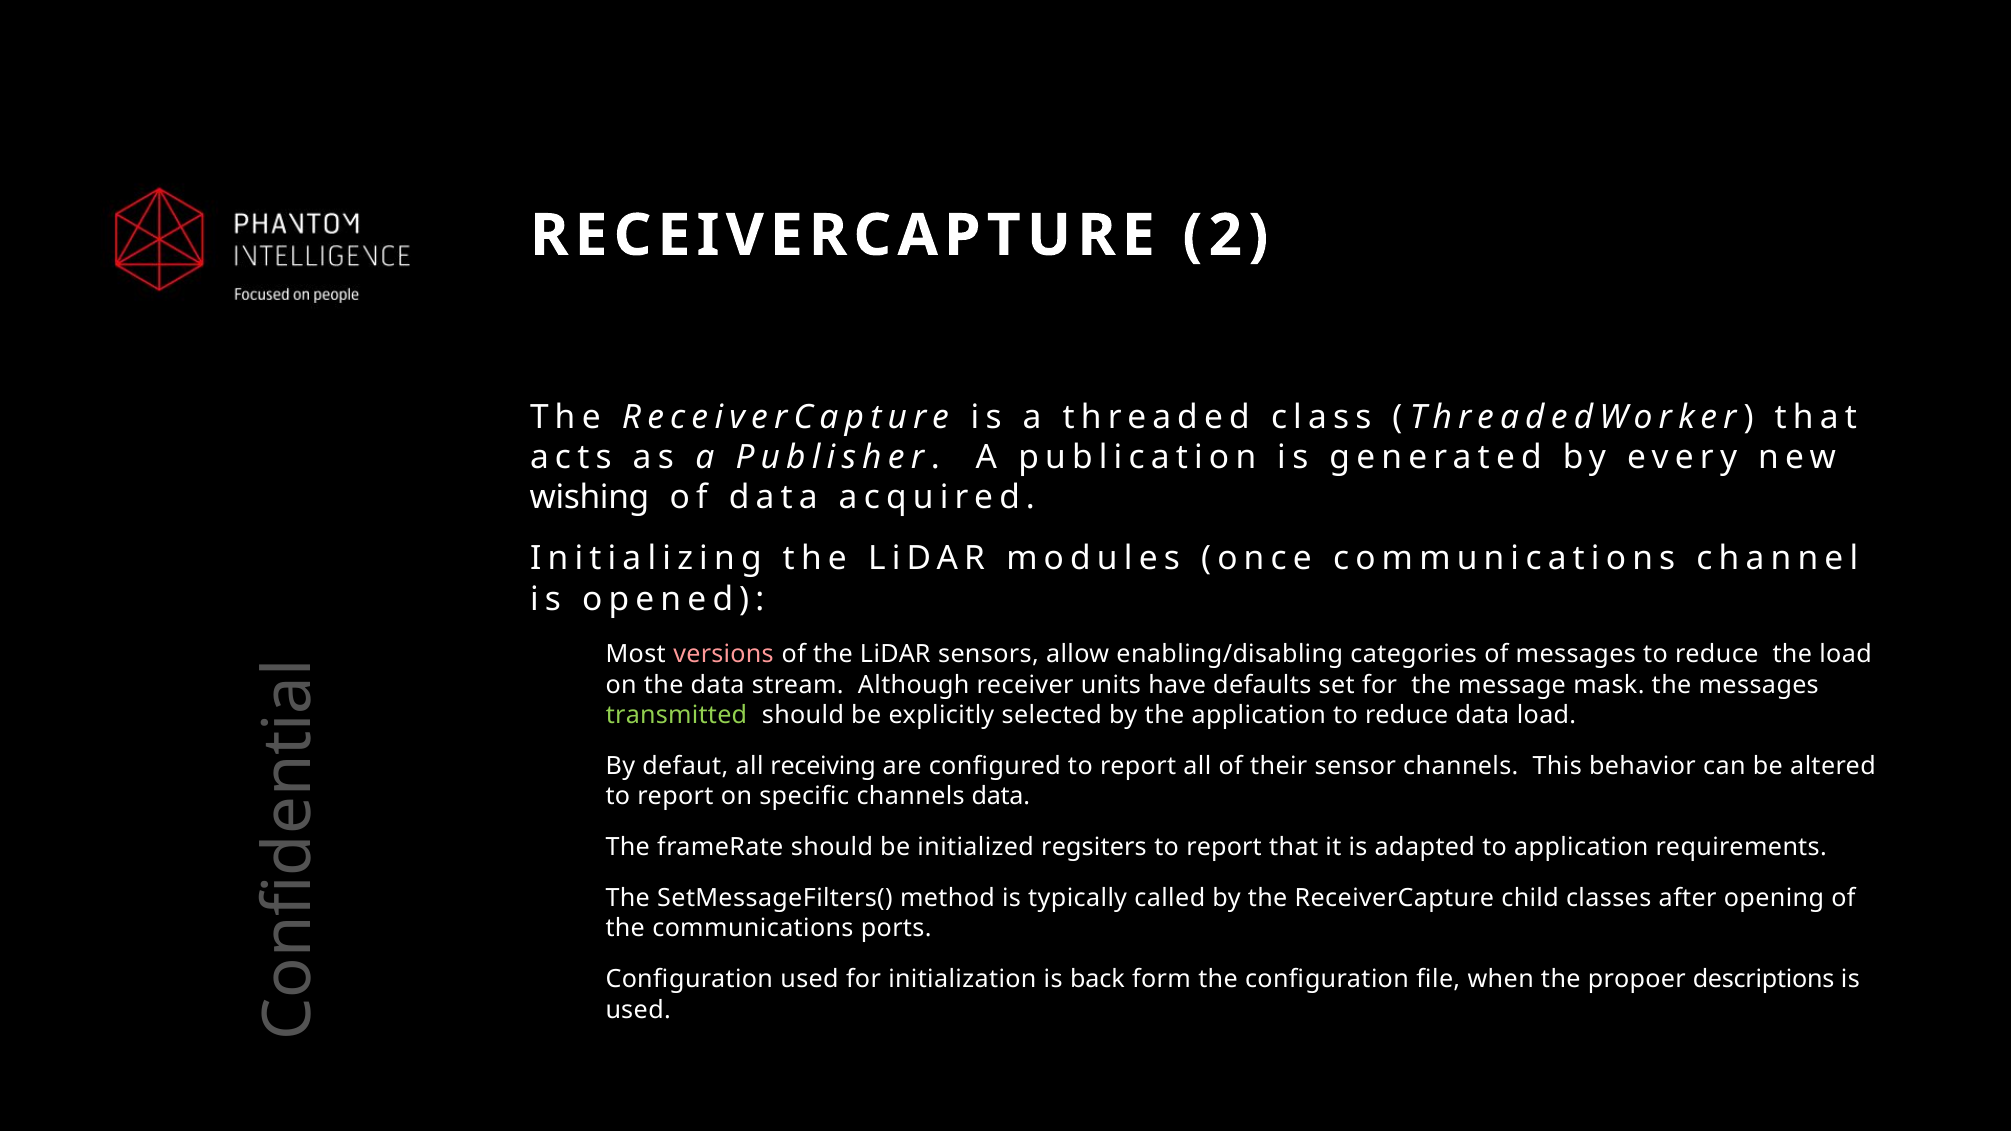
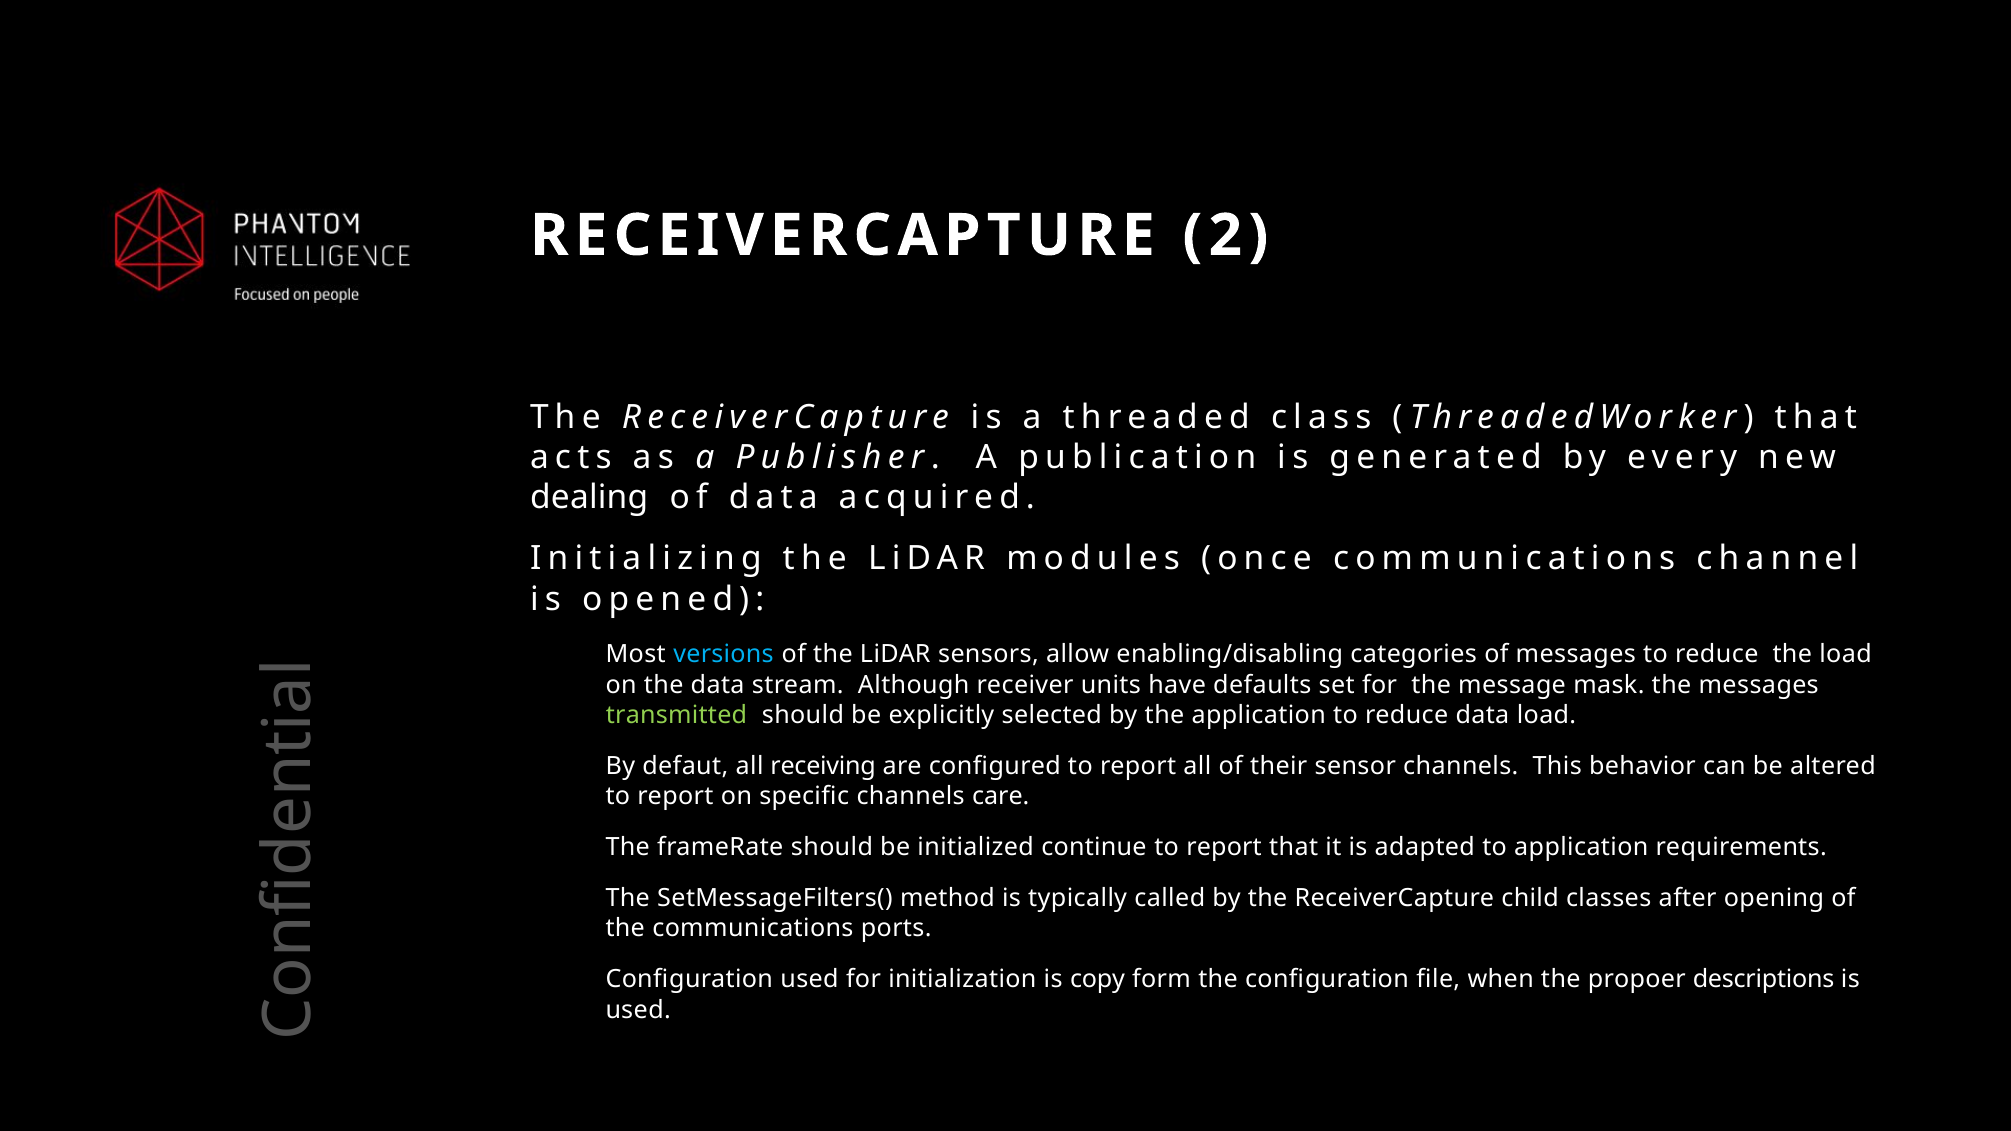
wishing: wishing -> dealing (589, 498)
versions colour: pink -> light blue (724, 655)
channels data: data -> care (1001, 796)
regsiters: regsiters -> continue (1094, 847)
back: back -> copy (1098, 980)
